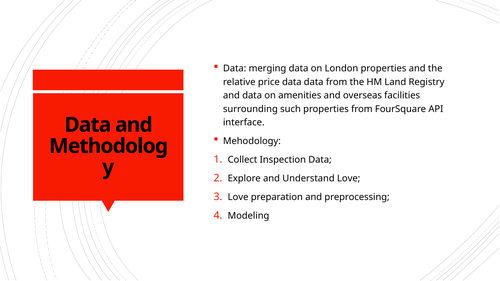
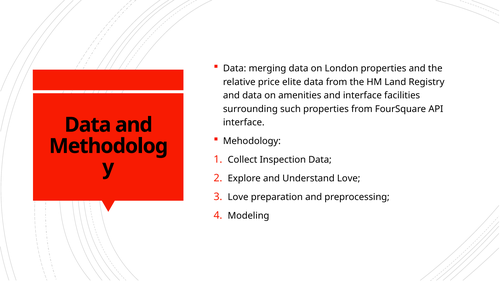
price data: data -> elite (292, 82)
and overseas: overseas -> interface (362, 96)
